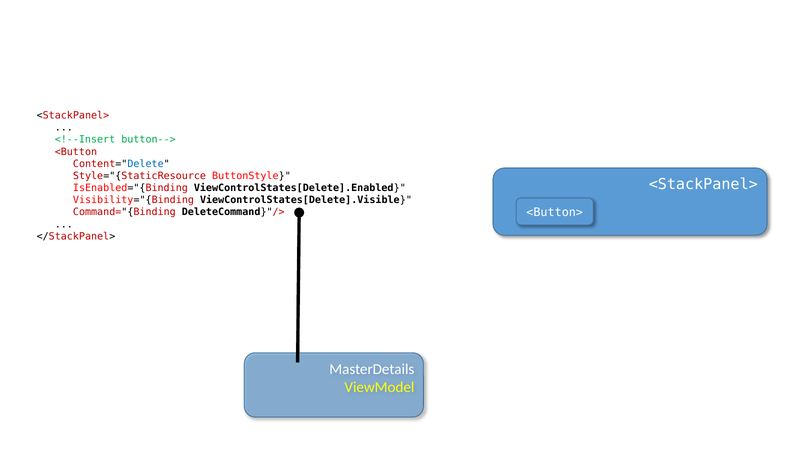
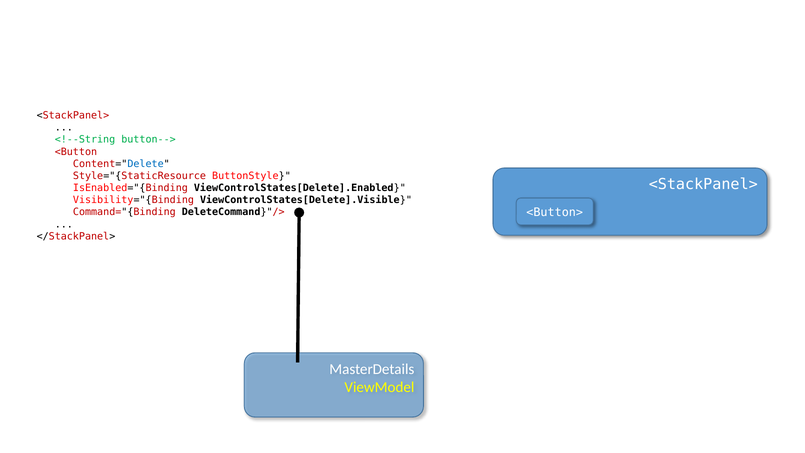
<!--Insert: <!--Insert -> <!--String (85, 140)
